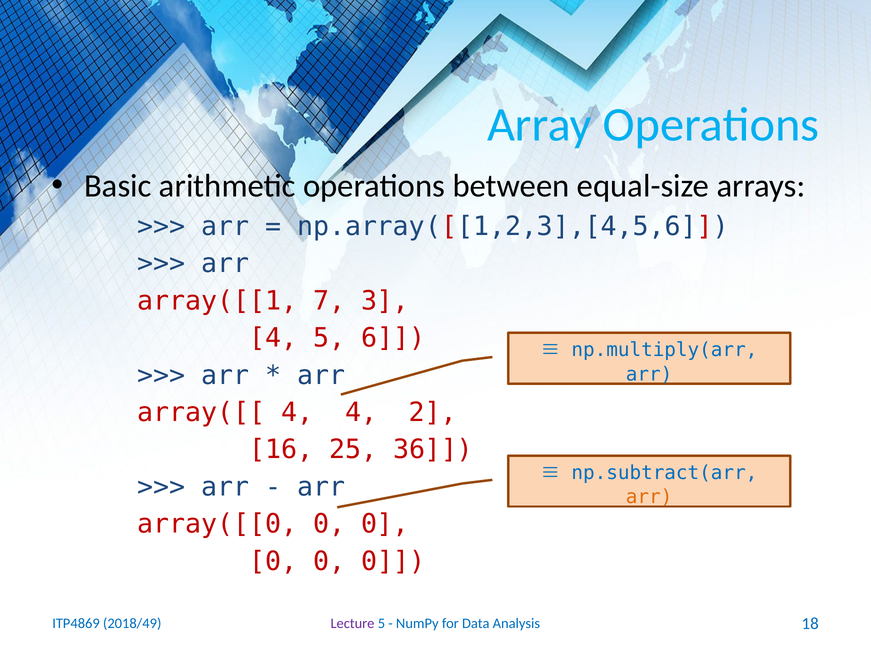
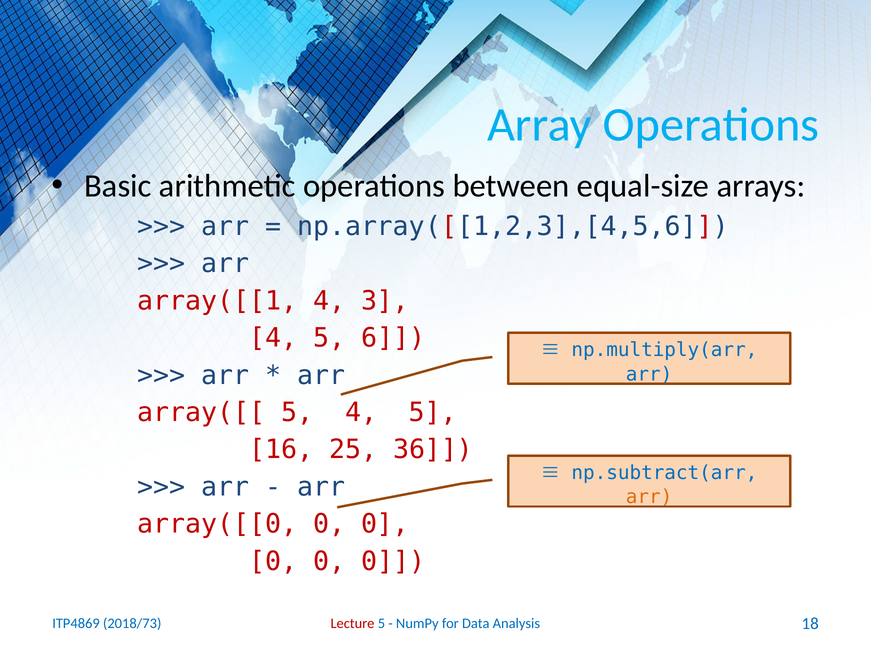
array([[1 7: 7 -> 4 (329, 301)
array([[ 4: 4 -> 5 (297, 413)
2: 2 -> 5 (433, 413)
Lecture colour: purple -> red (352, 624)
2018/49: 2018/49 -> 2018/73 (132, 624)
